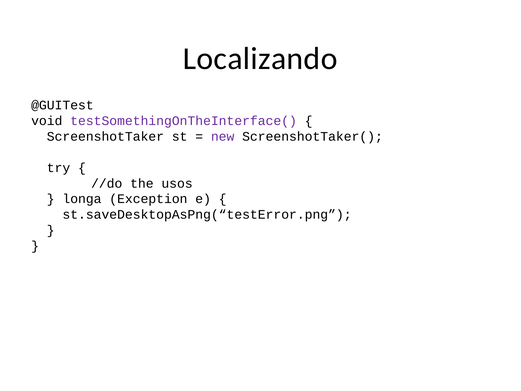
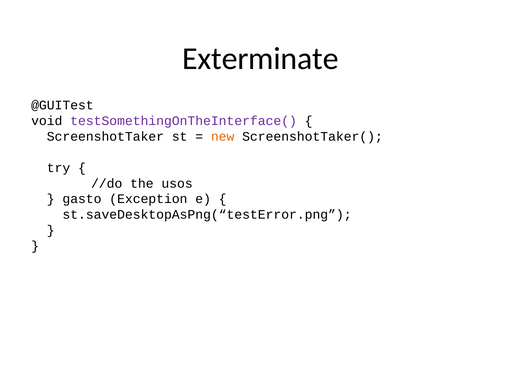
Localizando: Localizando -> Exterminate (260, 59)
new colour: purple -> orange (223, 136)
longa: longa -> gasto (82, 199)
